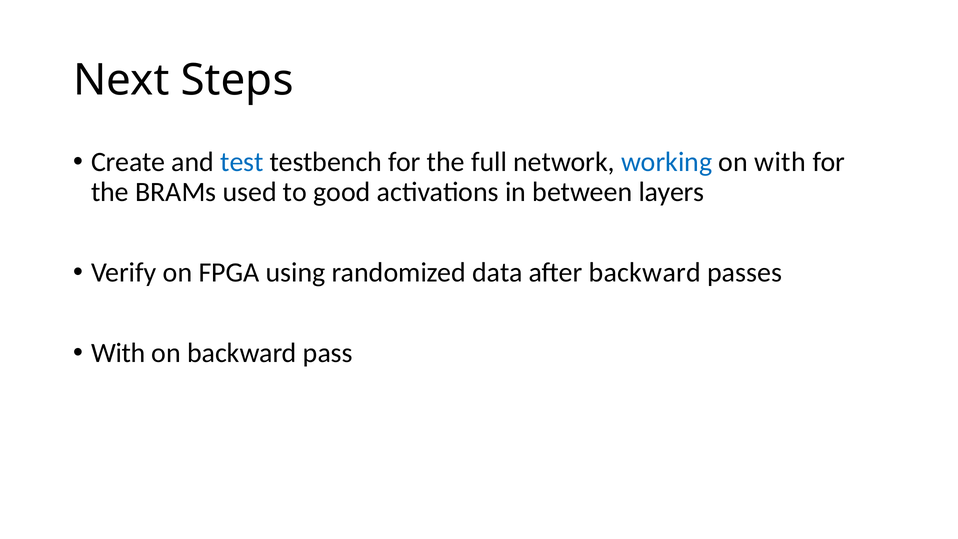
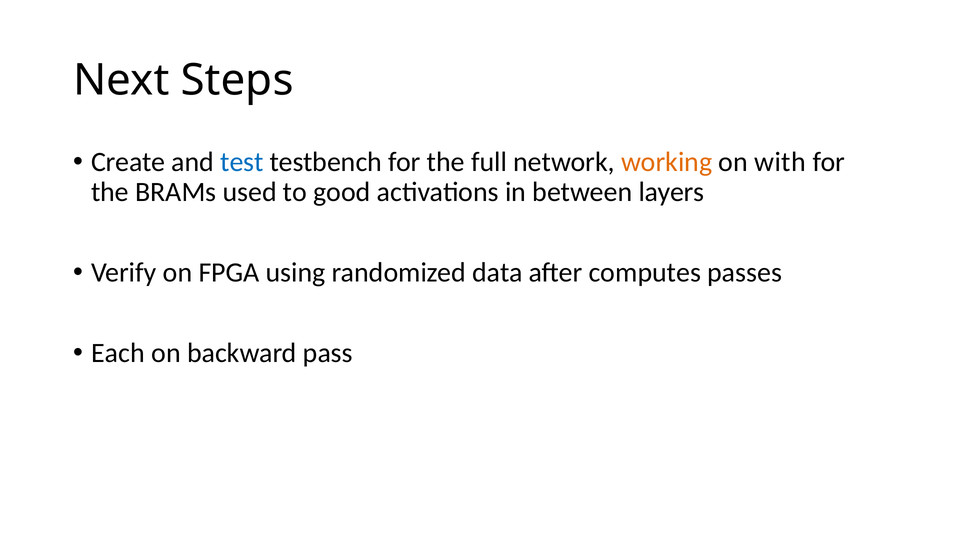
working colour: blue -> orange (667, 162)
after backward: backward -> computes (645, 272)
With: With -> Each (118, 353)
